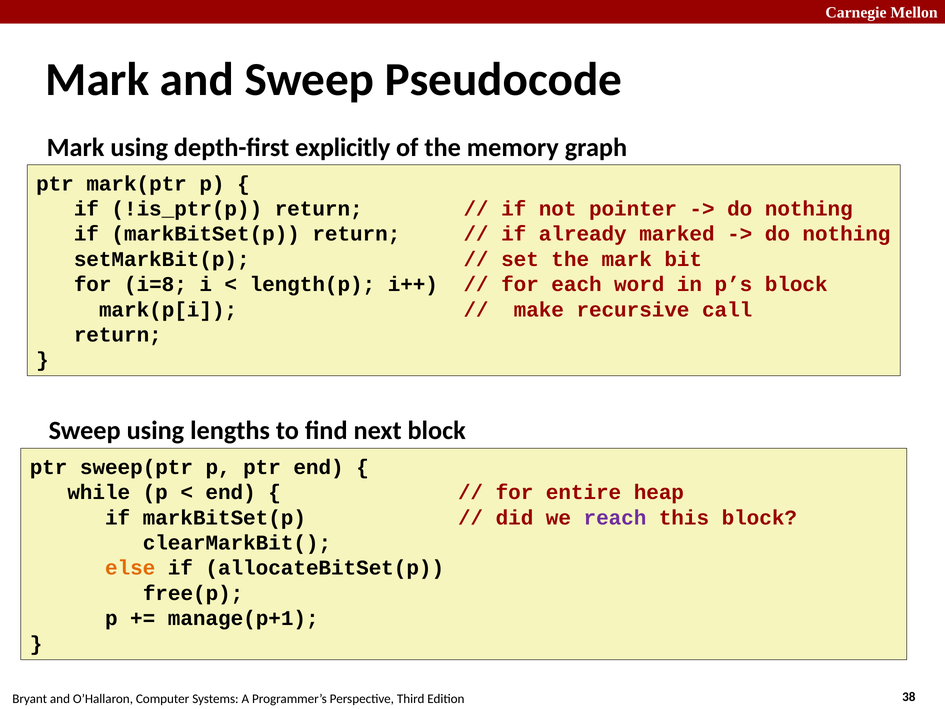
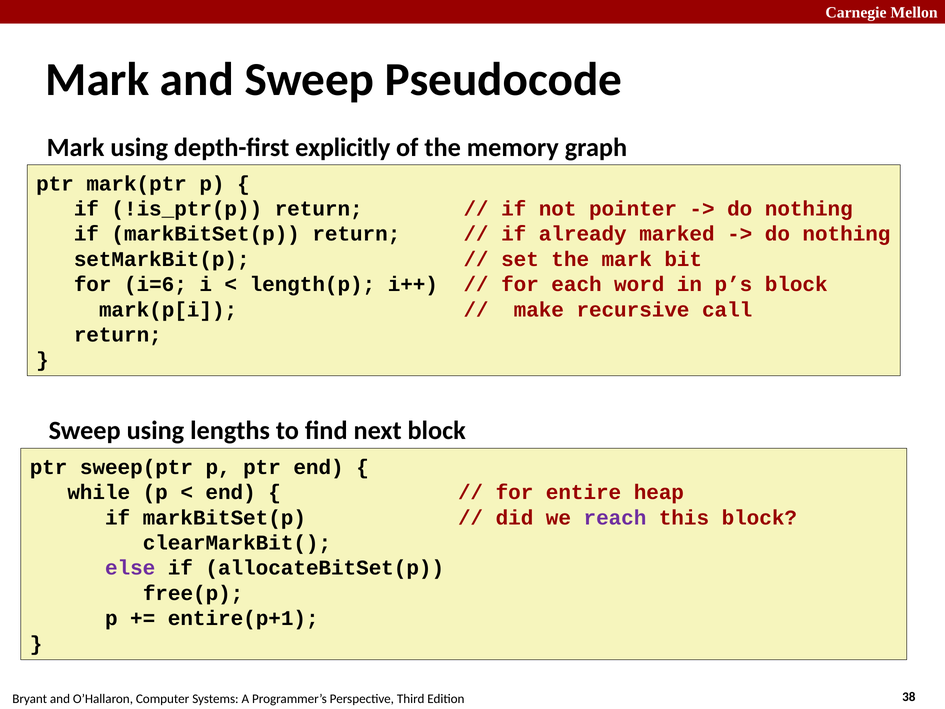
i=8: i=8 -> i=6 (155, 284)
else colour: orange -> purple (130, 568)
manage(p+1: manage(p+1 -> entire(p+1 (243, 618)
